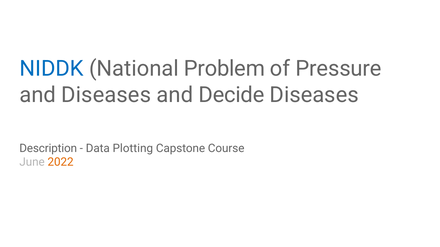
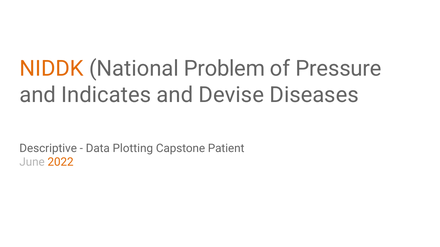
NIDDK colour: blue -> orange (52, 69)
and Diseases: Diseases -> Indicates (106, 95)
Decide: Decide -> Devise (231, 95)
Description: Description -> Descriptive (48, 149)
Course: Course -> Patient (226, 149)
